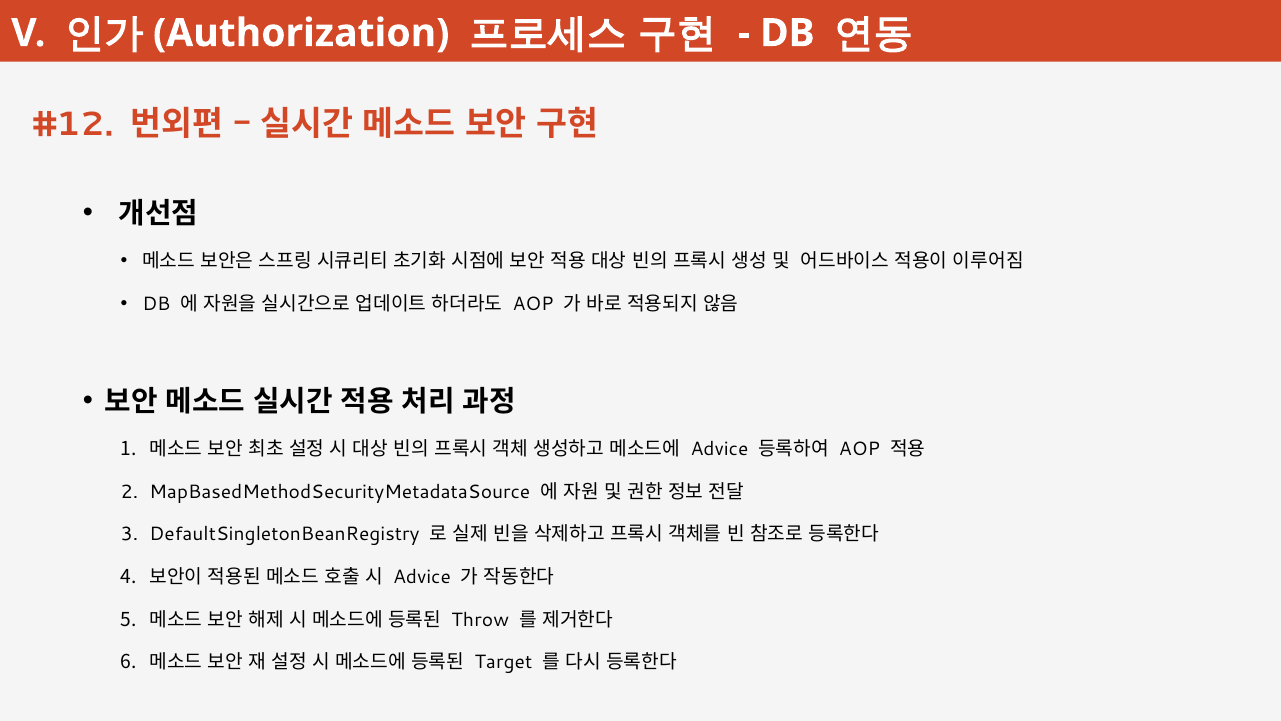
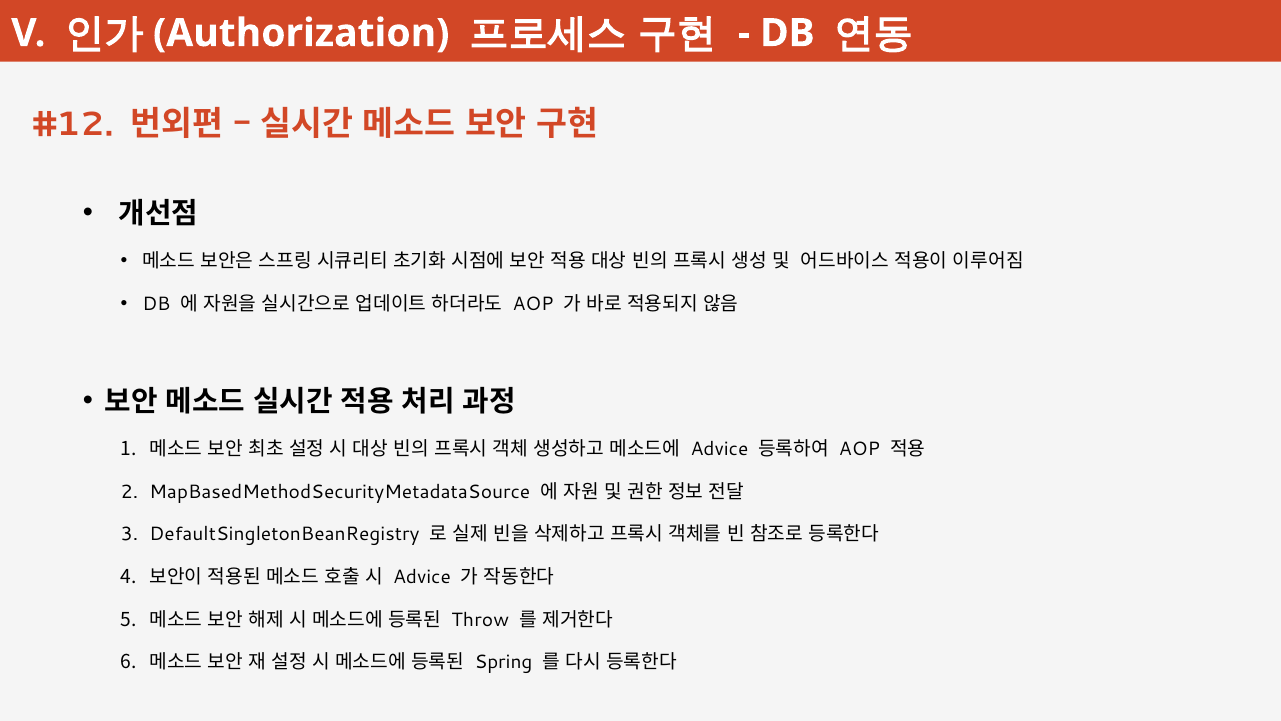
Target: Target -> Spring (504, 662)
